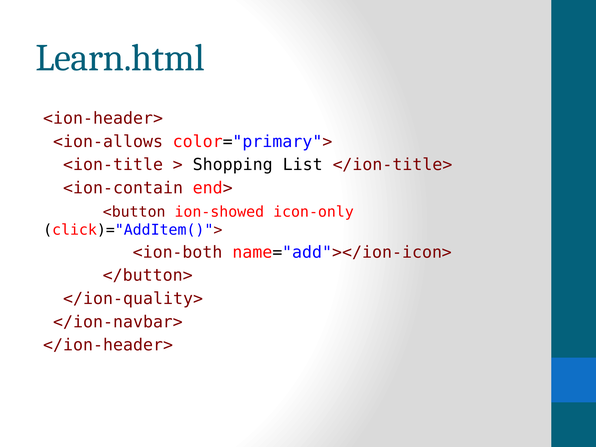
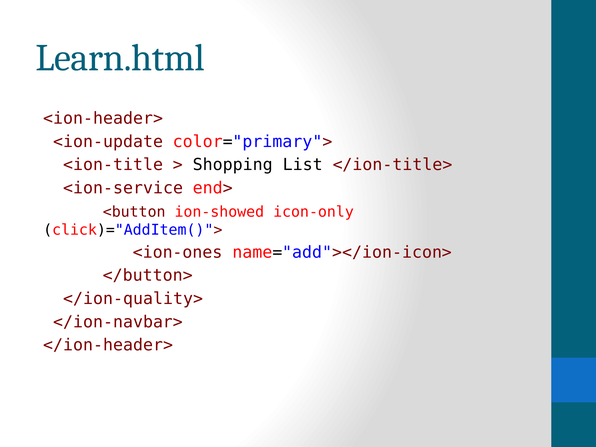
<ion-allows: <ion-allows -> <ion-update (108, 142)
<ion-contain: <ion-contain -> <ion-service (123, 188)
<ion-both: <ion-both -> <ion-ones (178, 252)
